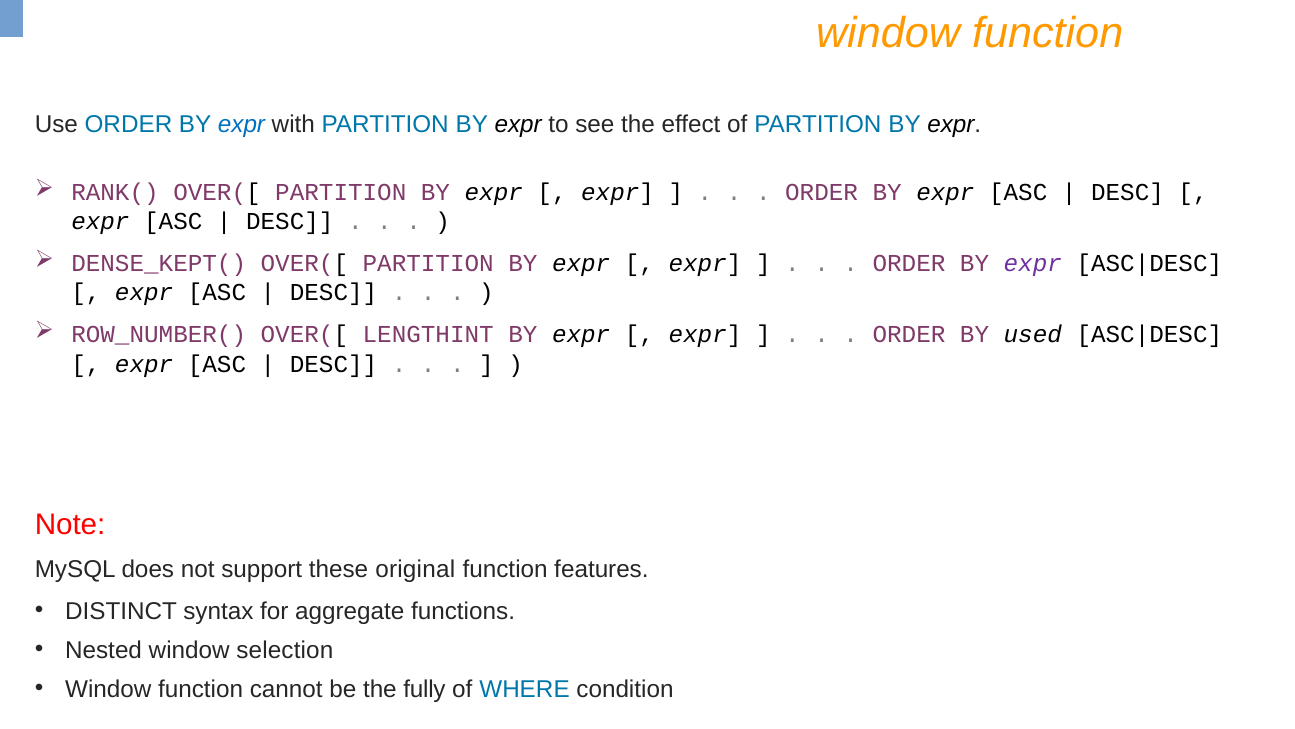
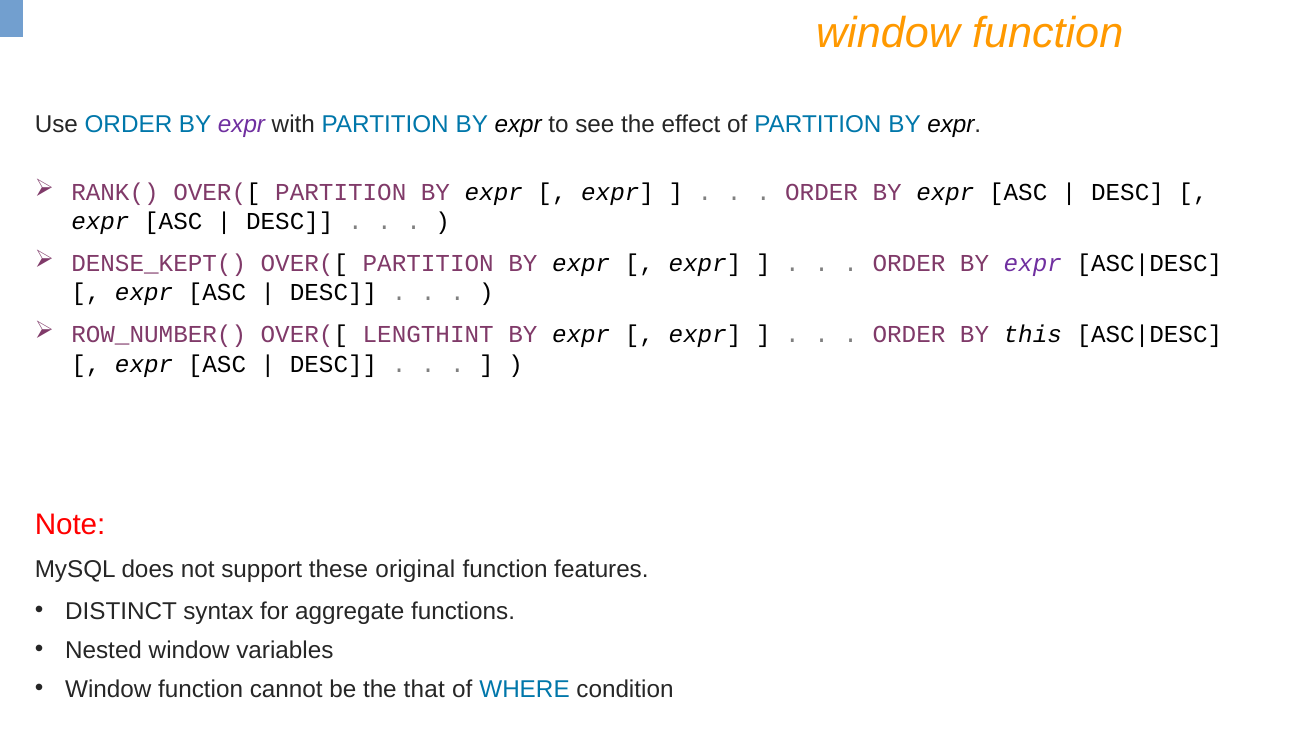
expr colour: blue -> purple (242, 125)
used: used -> this (1033, 335)
selection: selection -> variables (285, 650)
fully: fully -> that (424, 688)
